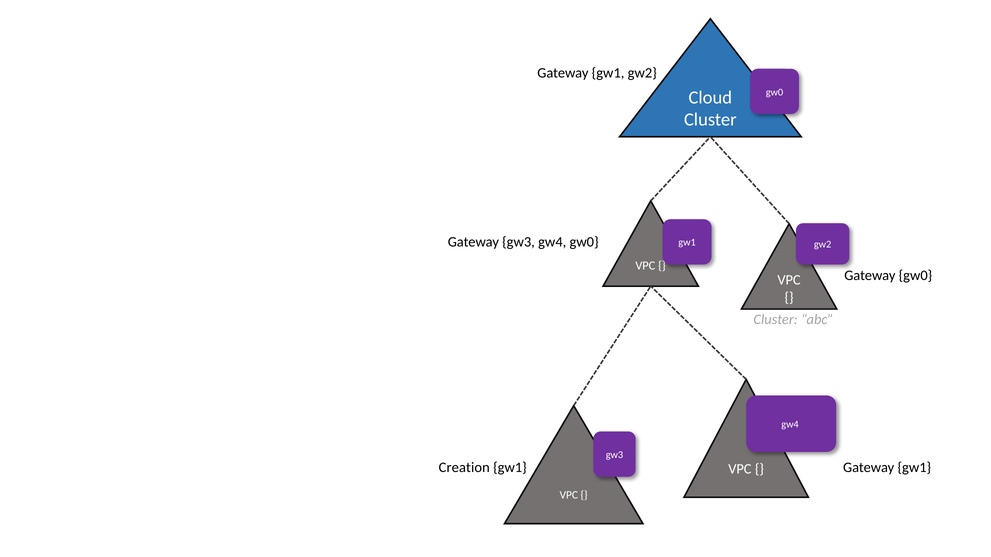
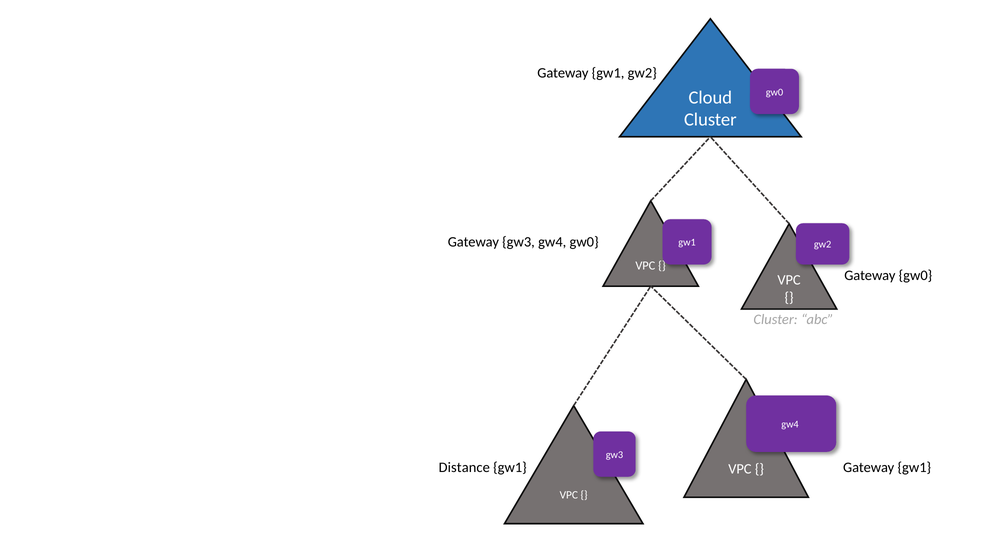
Creation: Creation -> Distance (464, 468)
